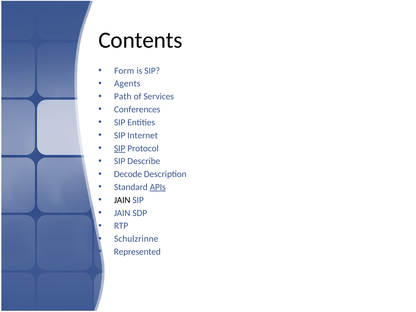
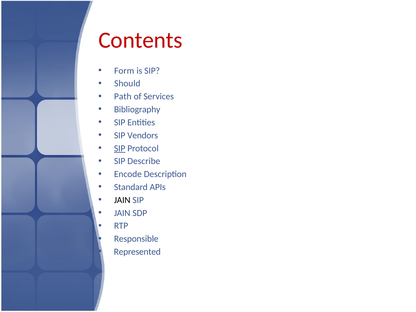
Contents colour: black -> red (140, 40)
Agents: Agents -> Should (127, 84)
Conferences: Conferences -> Bibliography (137, 109)
Internet: Internet -> Vendors (143, 135)
Decode: Decode -> Encode (128, 174)
APIs underline: present -> none (158, 187)
Schulzrinne: Schulzrinne -> Responsible (136, 239)
